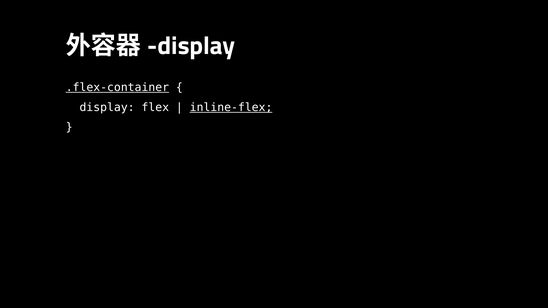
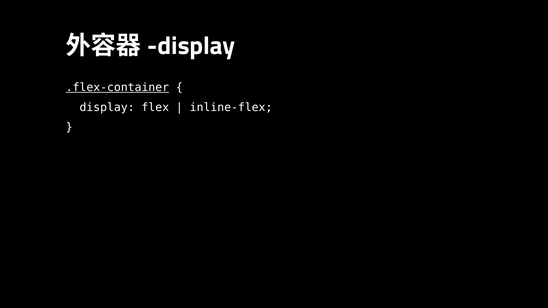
inline-flex underline: present -> none (231, 107)
